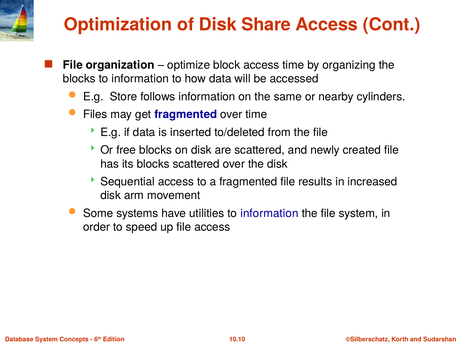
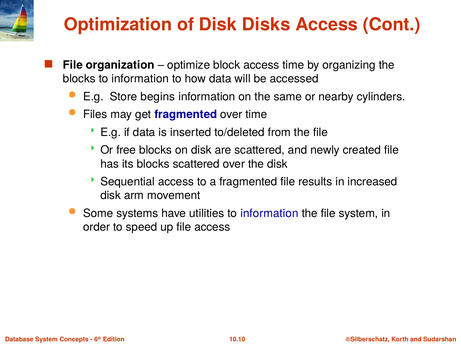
Share: Share -> Disks (266, 25)
follows: follows -> begins (158, 97)
